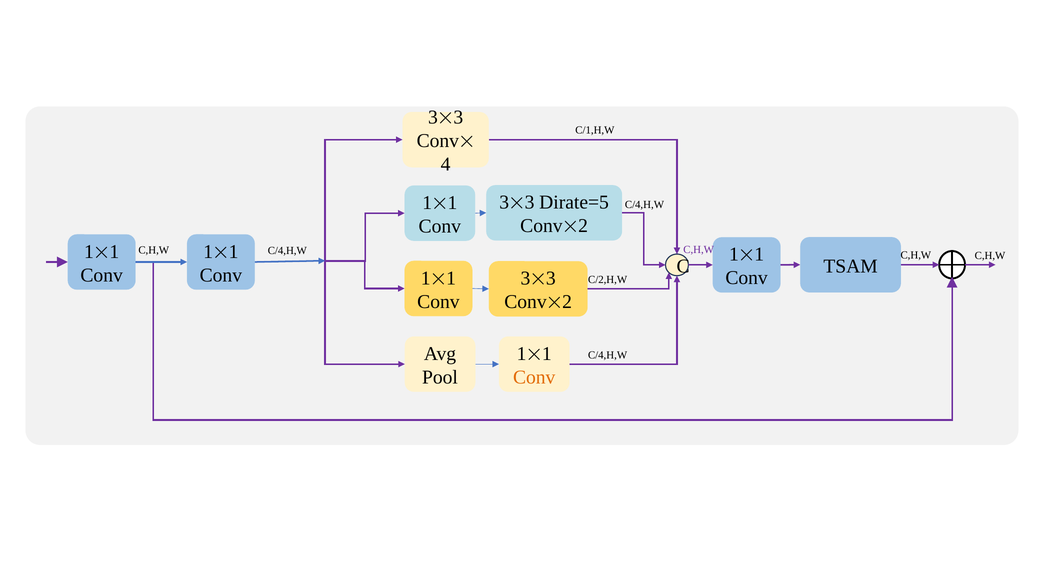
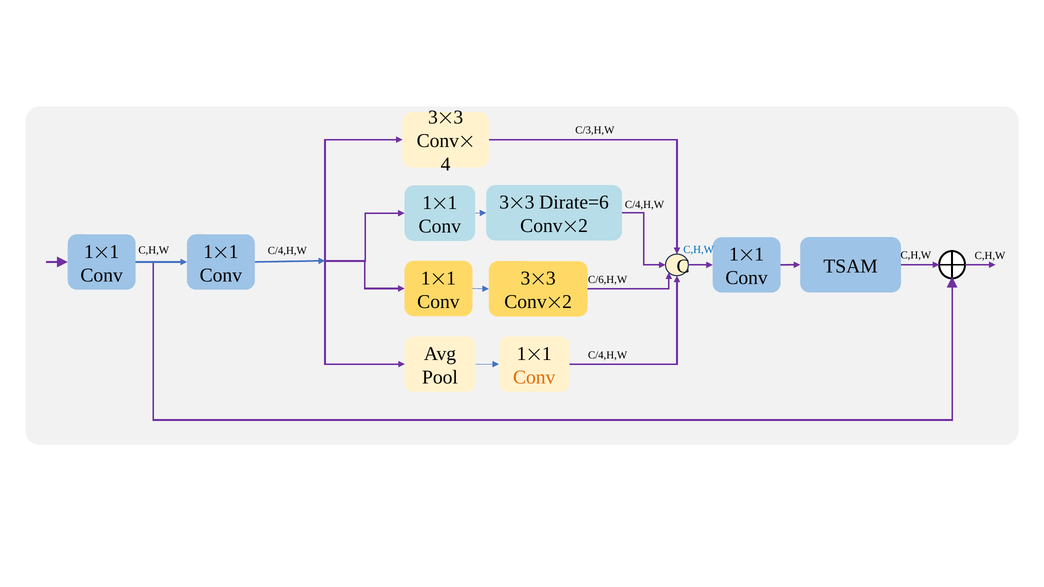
C/1,H,W: C/1,H,W -> C/3,H,W (595, 130)
Dirate=5: Dirate=5 -> Dirate=6 (574, 203)
C,H,W colour: purple -> blue (699, 250)
C/2,H,W: C/2,H,W -> C/6,H,W (608, 280)
